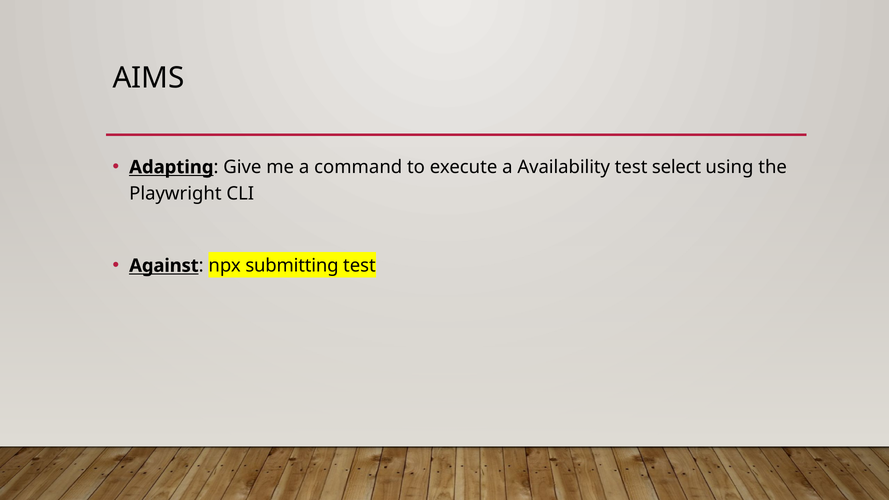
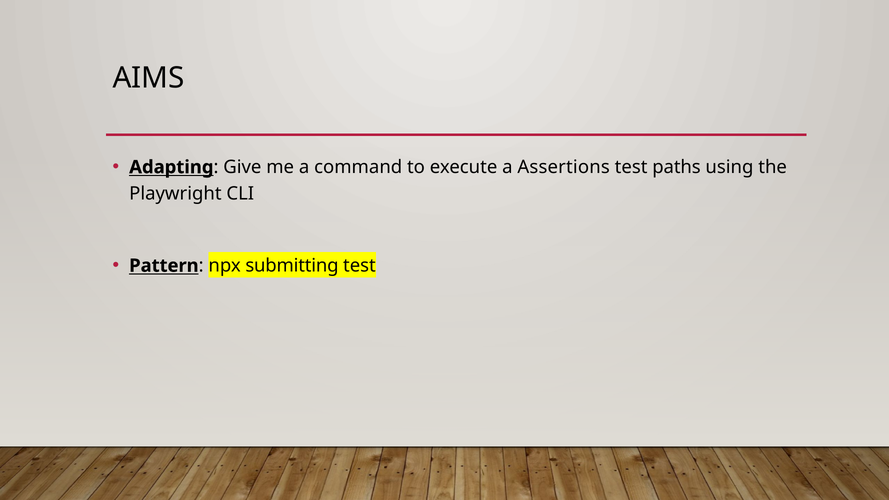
Availability: Availability -> Assertions (564, 167)
select: select -> paths (677, 167)
Against: Against -> Pattern (164, 266)
